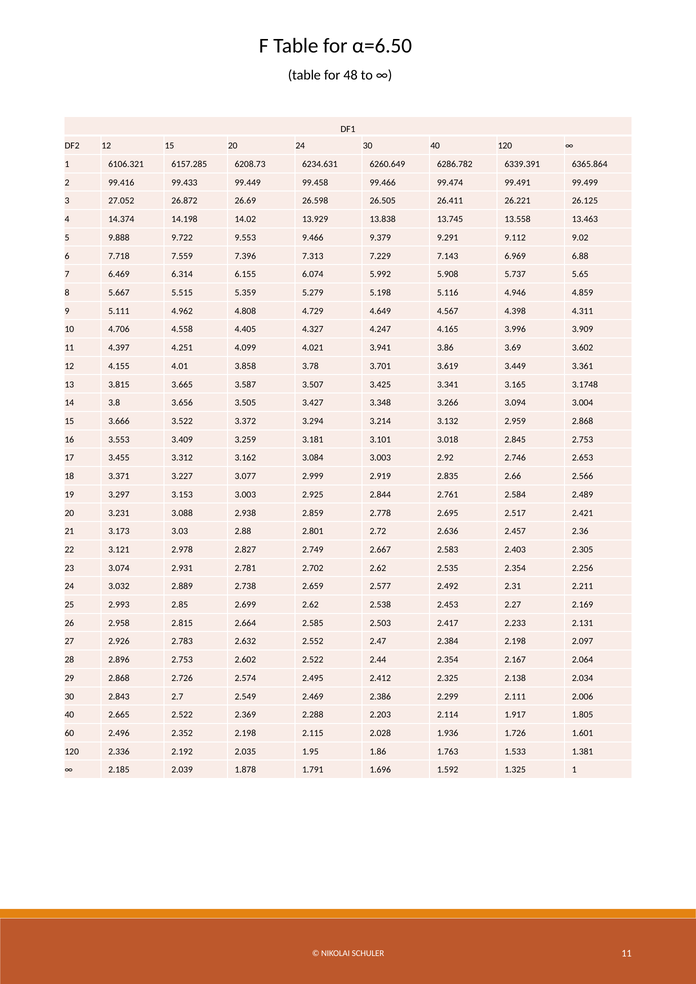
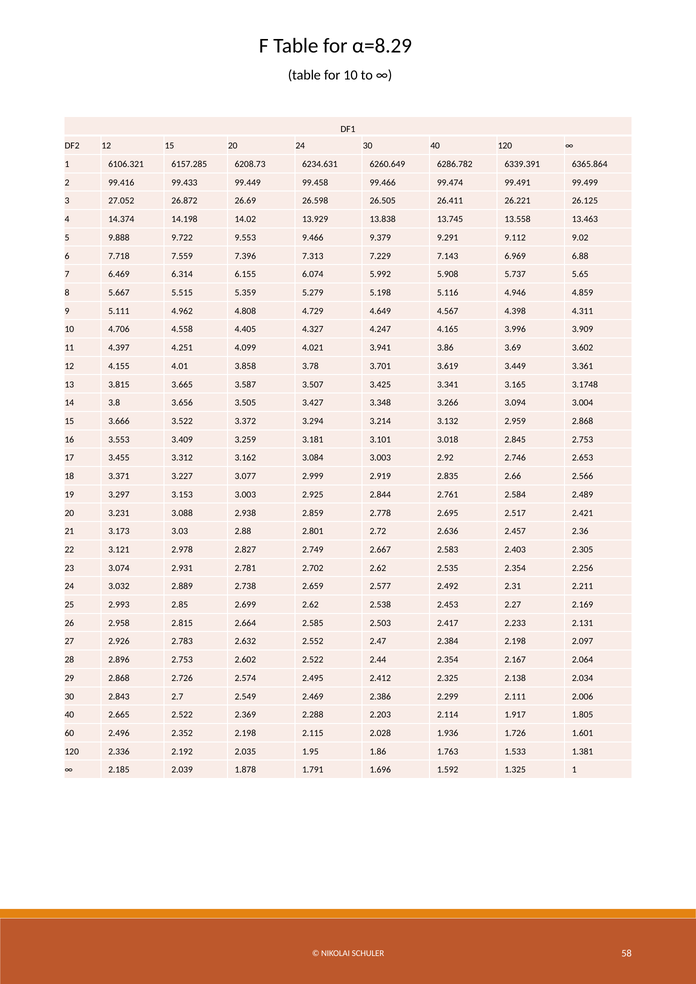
α=6.50: α=6.50 -> α=8.29 (382, 46)
for 48: 48 -> 10 (351, 75)
SCHULER 11: 11 -> 58 (627, 954)
